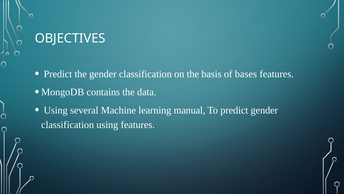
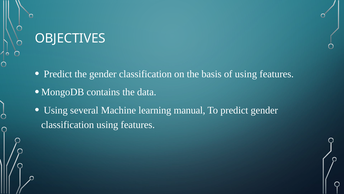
of bases: bases -> using (246, 74)
